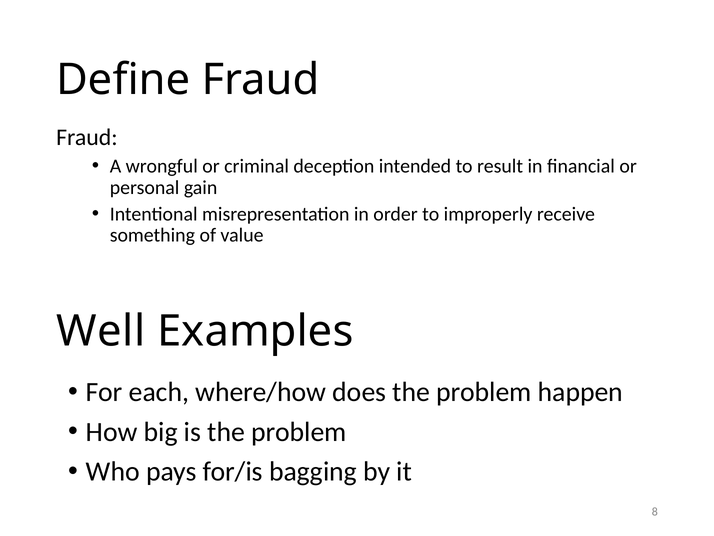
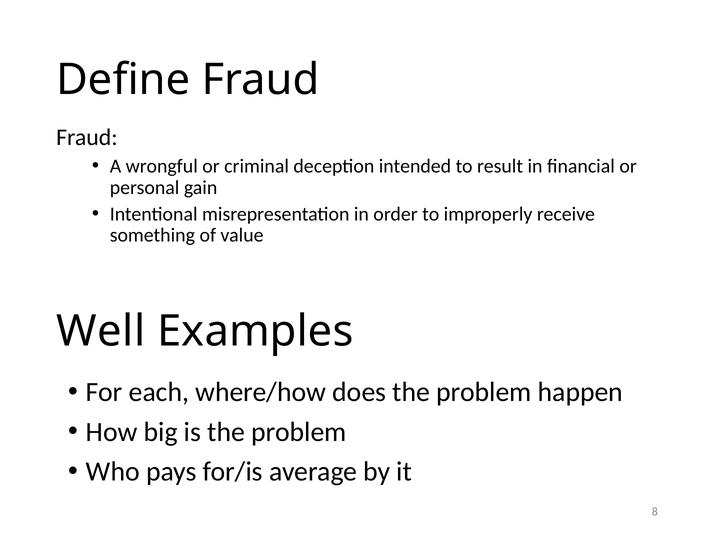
bagging: bagging -> average (313, 471)
